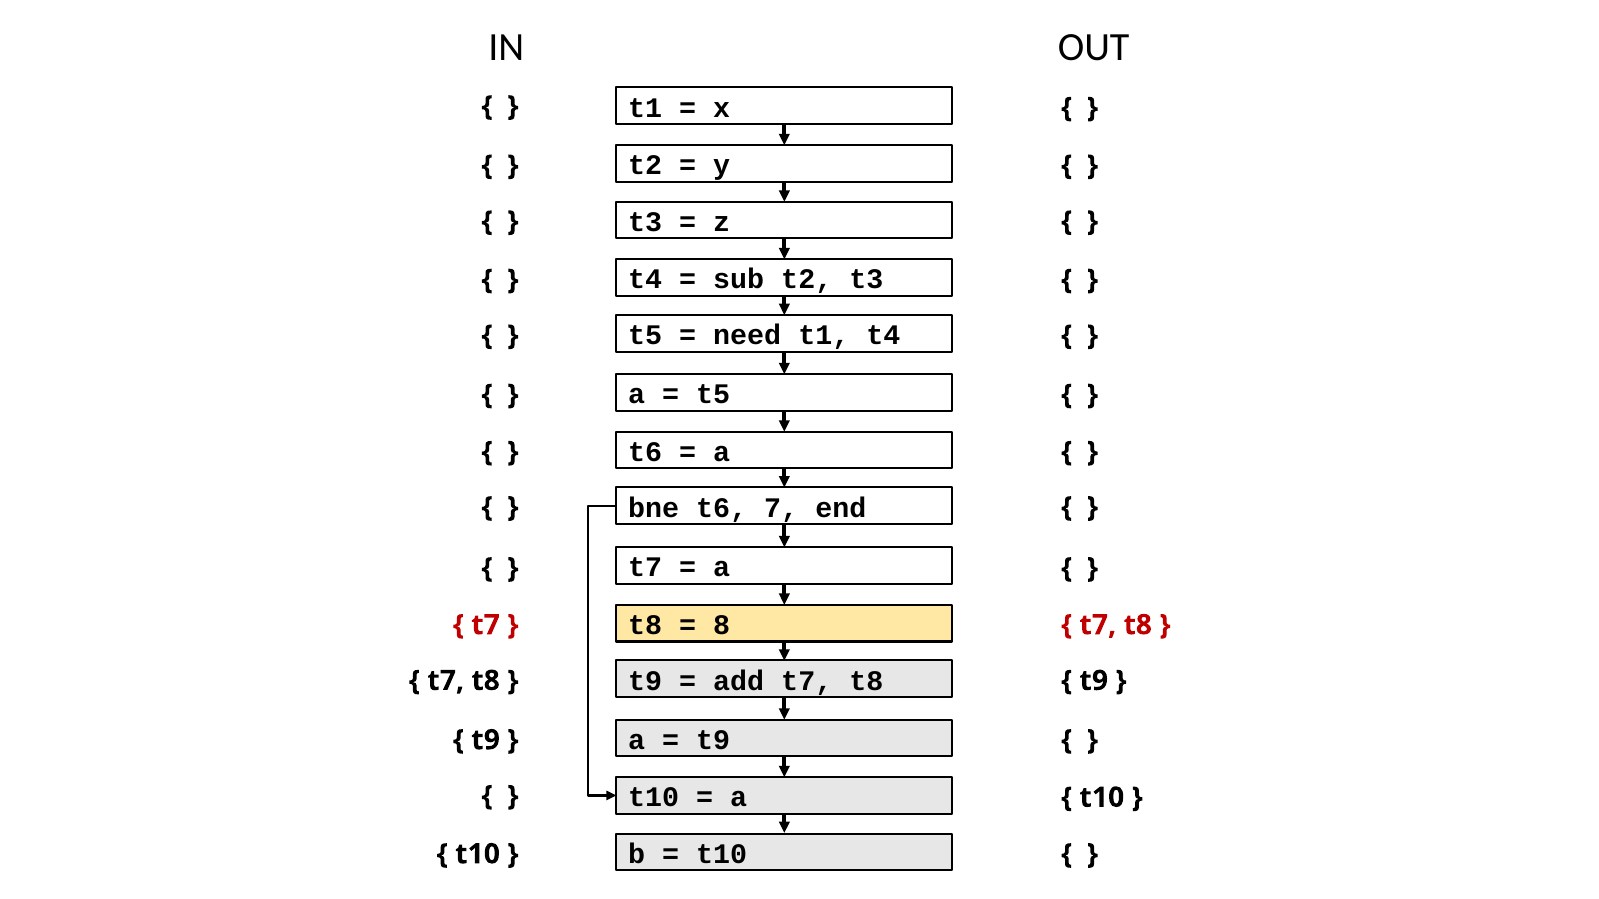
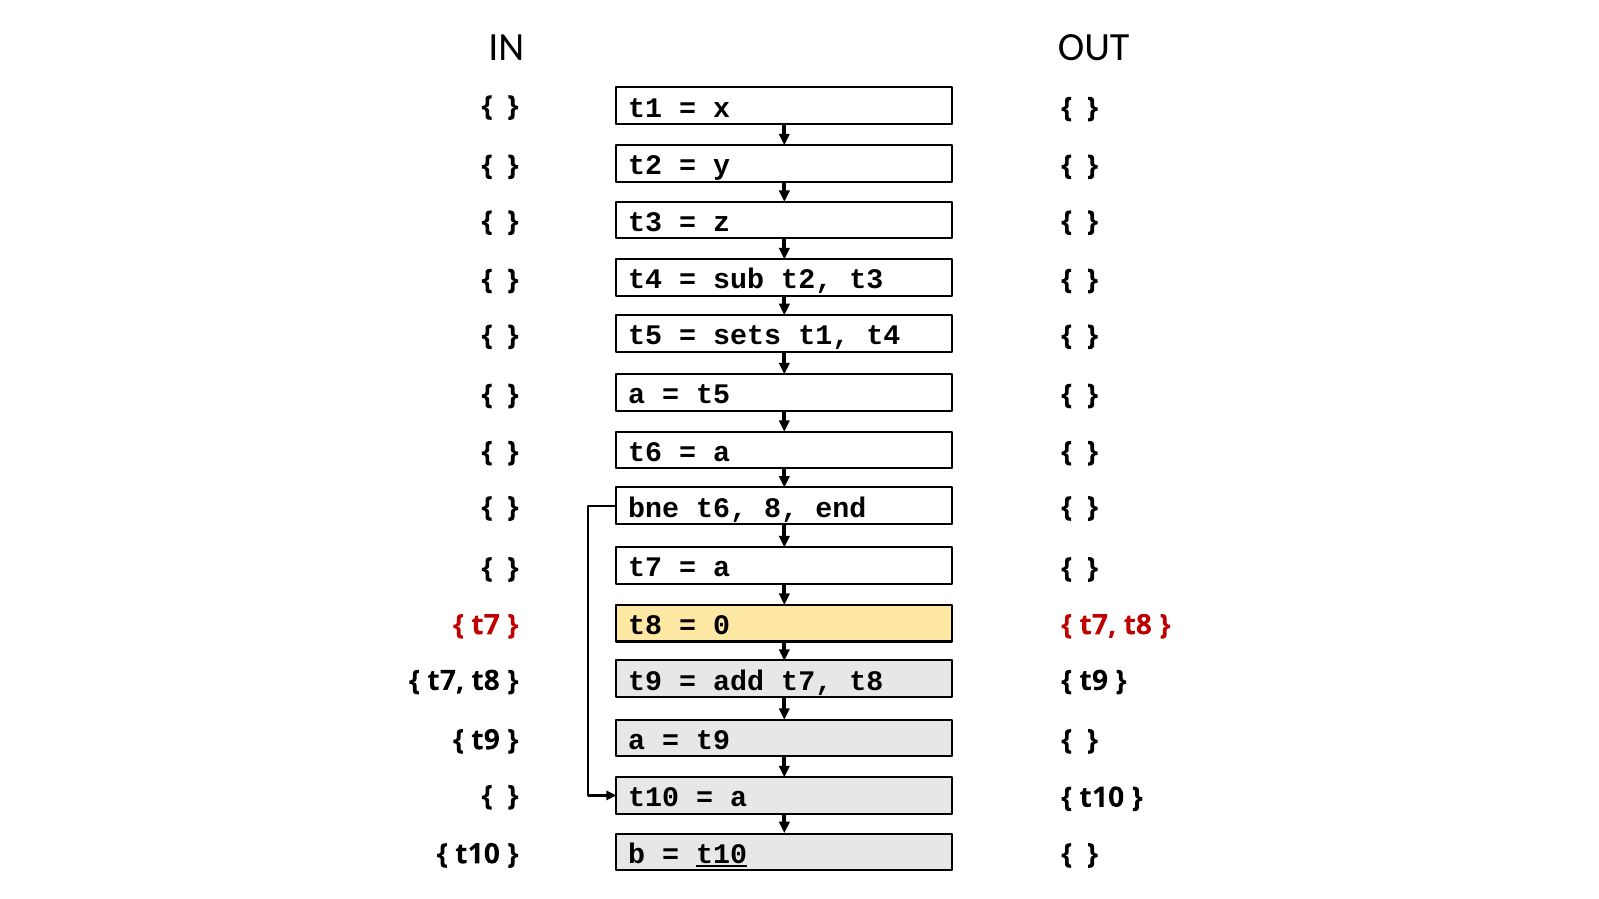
need: need -> sets (747, 336)
7: 7 -> 8 (781, 508)
8: 8 -> 0 (722, 625)
t10 underline: none -> present (722, 854)
